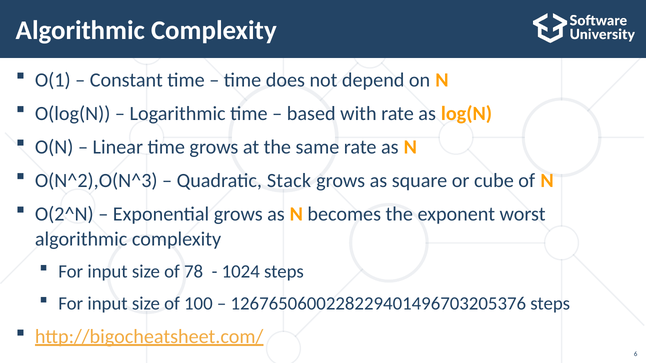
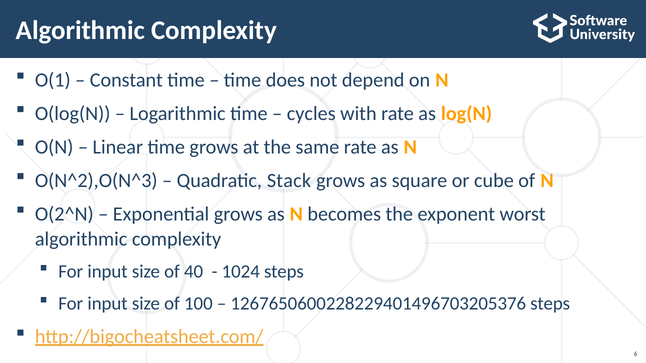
based: based -> cycles (311, 114)
78: 78 -> 40 (194, 272)
